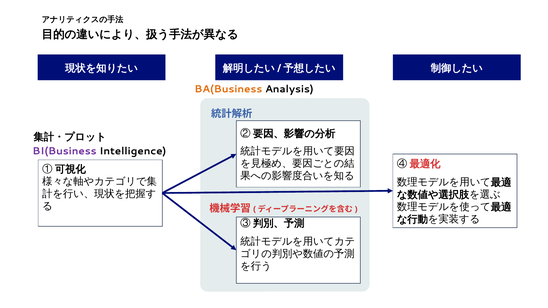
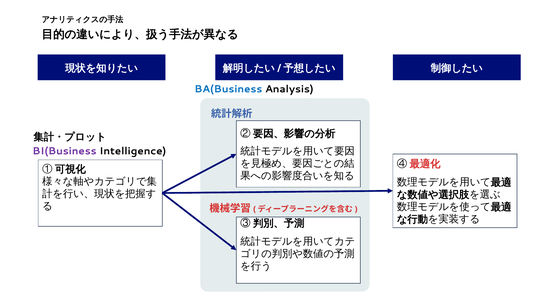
BA(Business colour: orange -> blue (228, 89)
